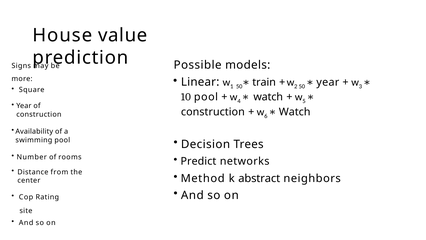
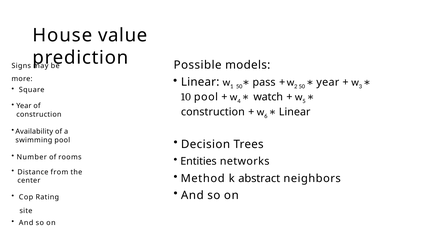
train: train -> pass (264, 82)
Watch: Watch -> Linear (295, 112)
Predict: Predict -> Entities (199, 161)
